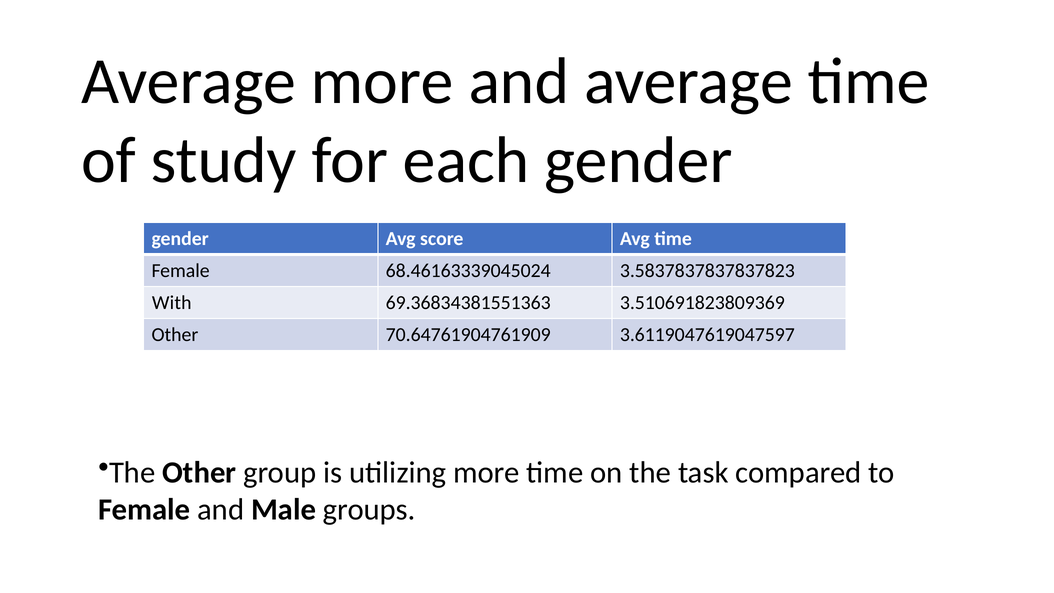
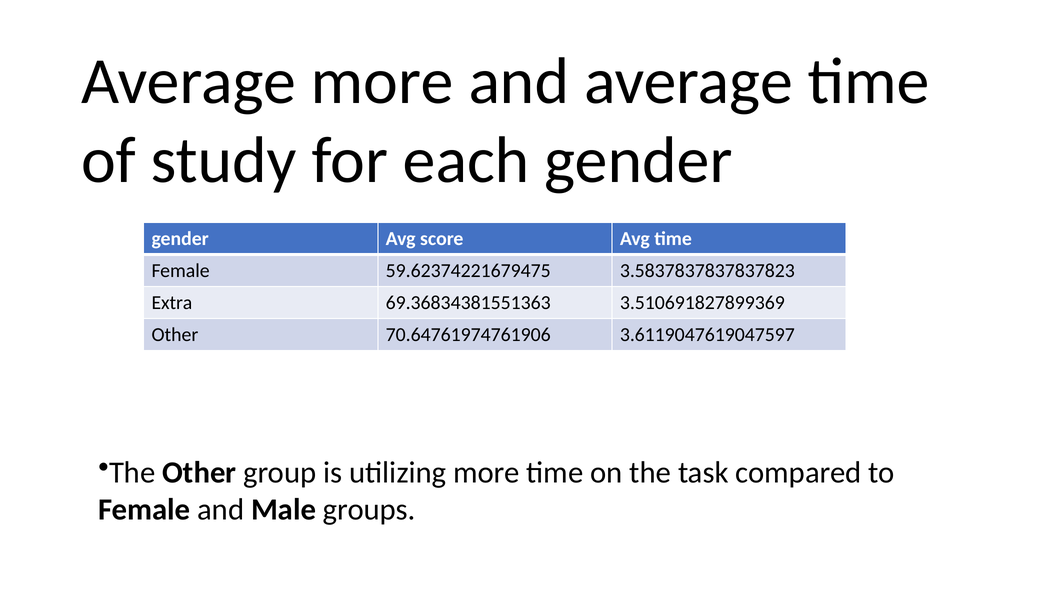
68.46163339045024: 68.46163339045024 -> 59.62374221679475 (468, 271)
With: With -> Extra (172, 303)
3.510691823809369: 3.510691823809369 -> 3.510691827899369 (702, 303)
70.64761904761909: 70.64761904761909 -> 70.64761974761906 (468, 335)
